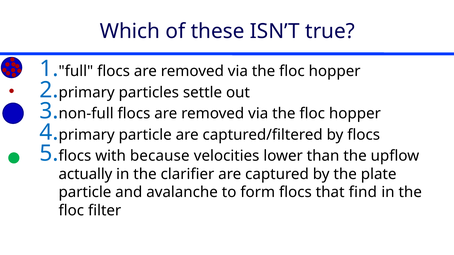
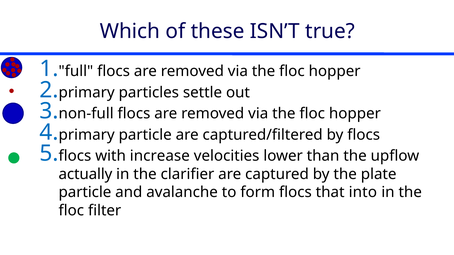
because: because -> increase (160, 156)
find: find -> into (363, 193)
